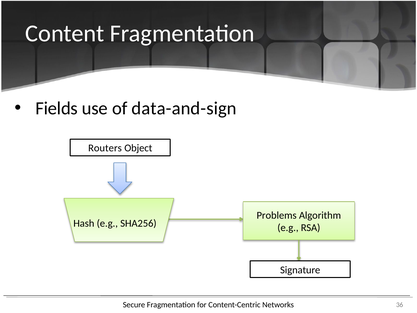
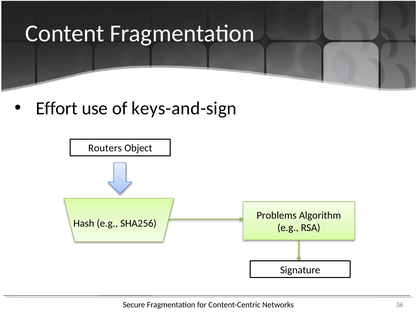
Fields: Fields -> Effort (57, 108)
data-and-sign: data-and-sign -> keys-and-sign (184, 108)
